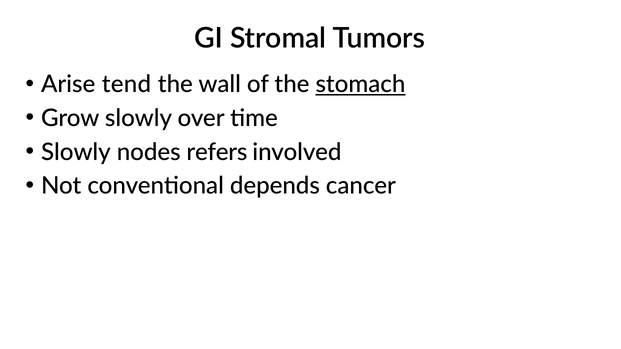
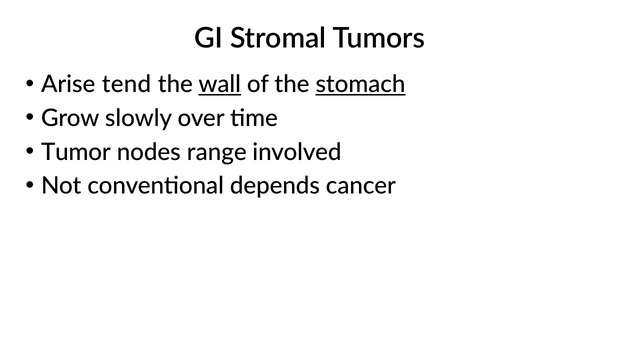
wall underline: none -> present (220, 85)
Slowly: Slowly -> Tumor (76, 152)
refers: refers -> range (217, 152)
